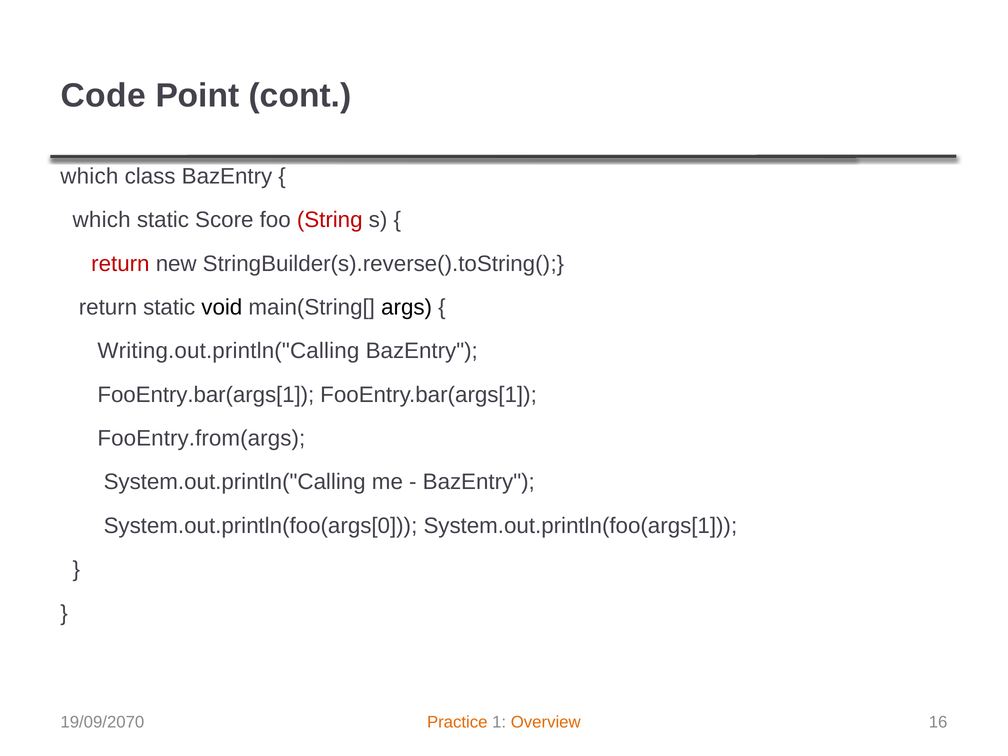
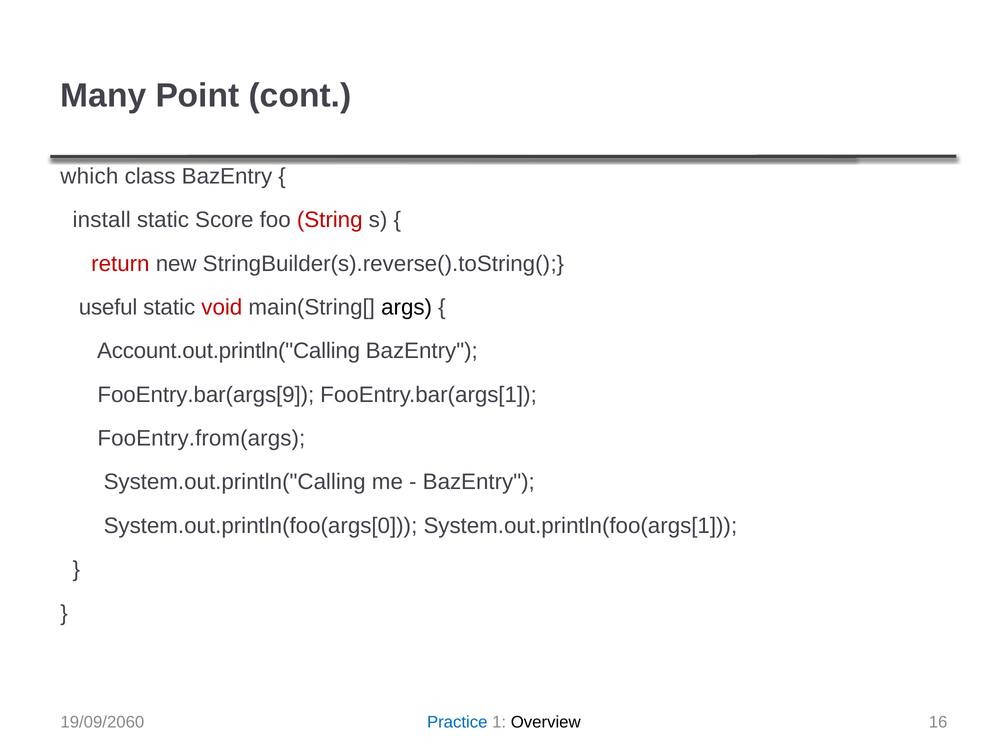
Code: Code -> Many (103, 96)
which: which -> install (102, 220)
return: return -> useful (108, 307)
void colour: black -> red (222, 307)
Writing.out.println("Calling: Writing.out.println("Calling -> Account.out.println("Calling (229, 351)
FooEntry.bar(args[1: FooEntry.bar(args[1 -> FooEntry.bar(args[9 (206, 395)
19/09/2070: 19/09/2070 -> 19/09/2060 (102, 722)
Practice colour: orange -> blue (457, 722)
Overview colour: orange -> black (546, 722)
